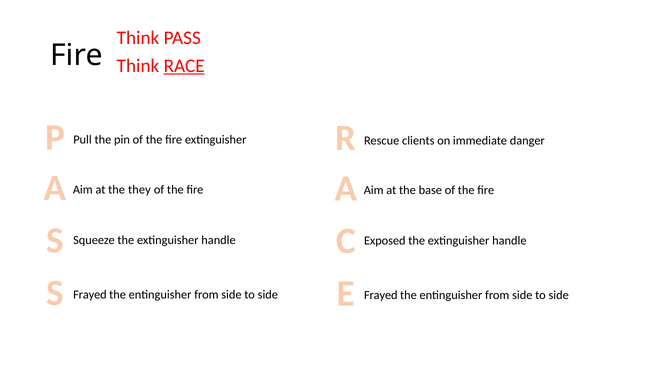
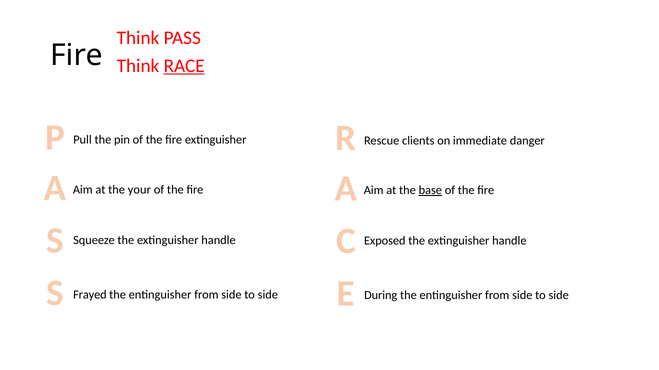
they: they -> your (139, 190)
base underline: none -> present (430, 191)
Frayed: Frayed -> During (381, 296)
